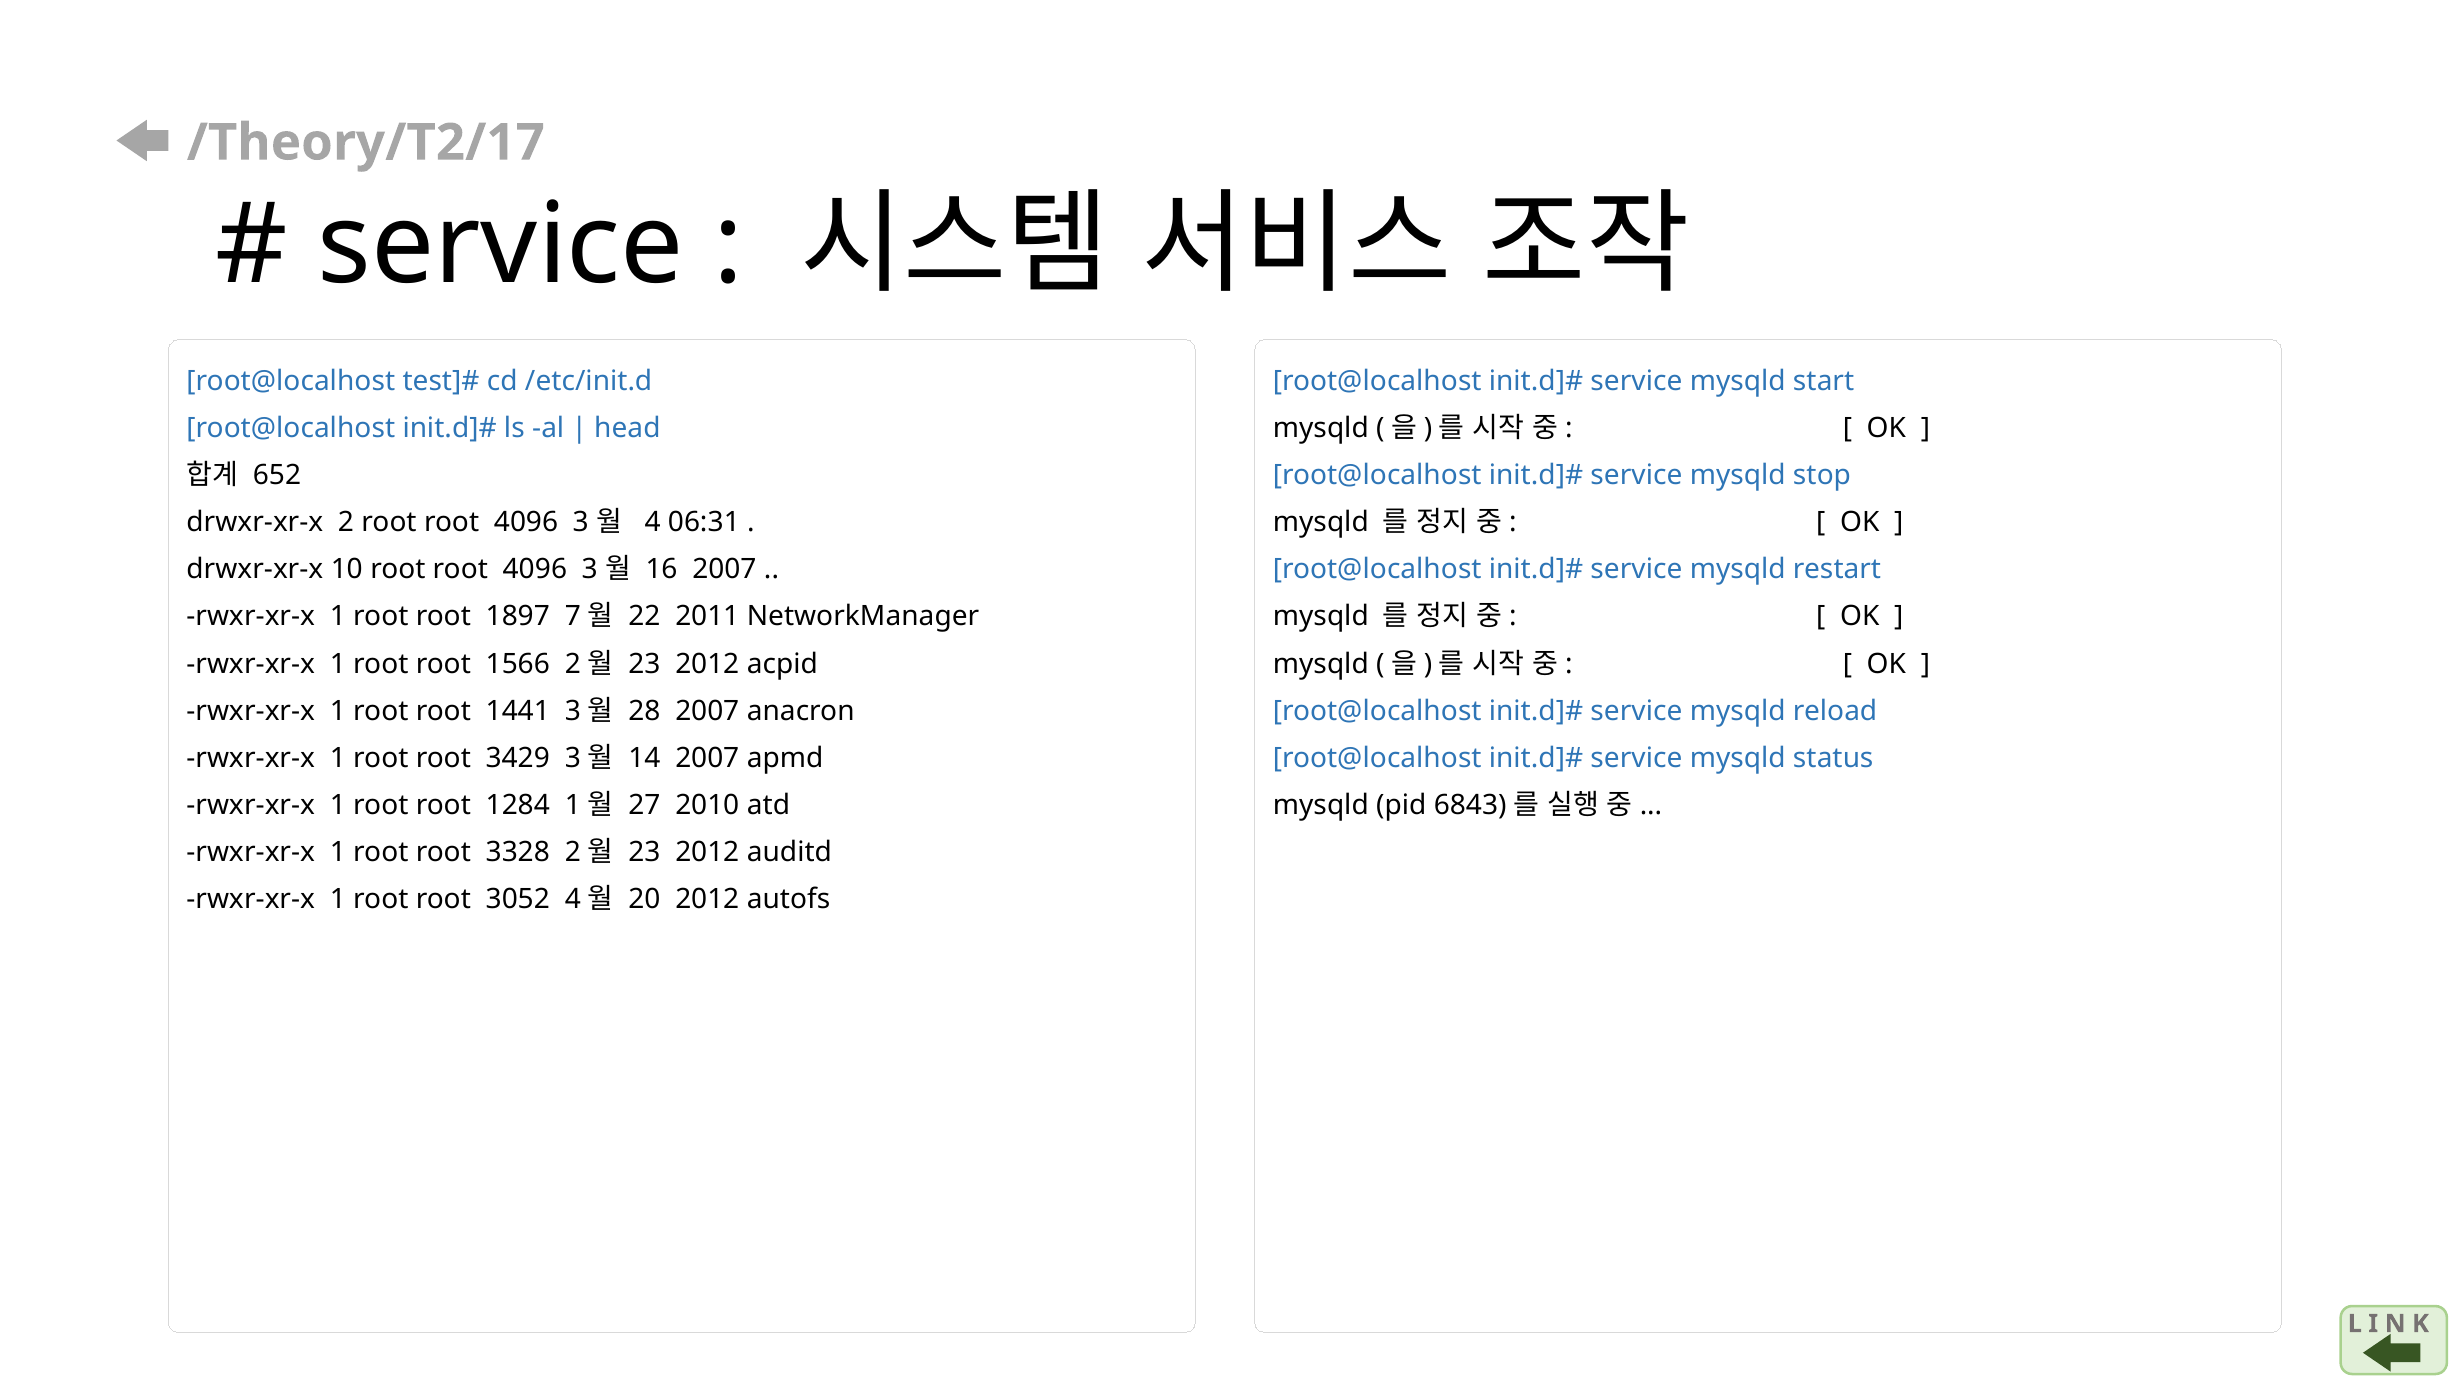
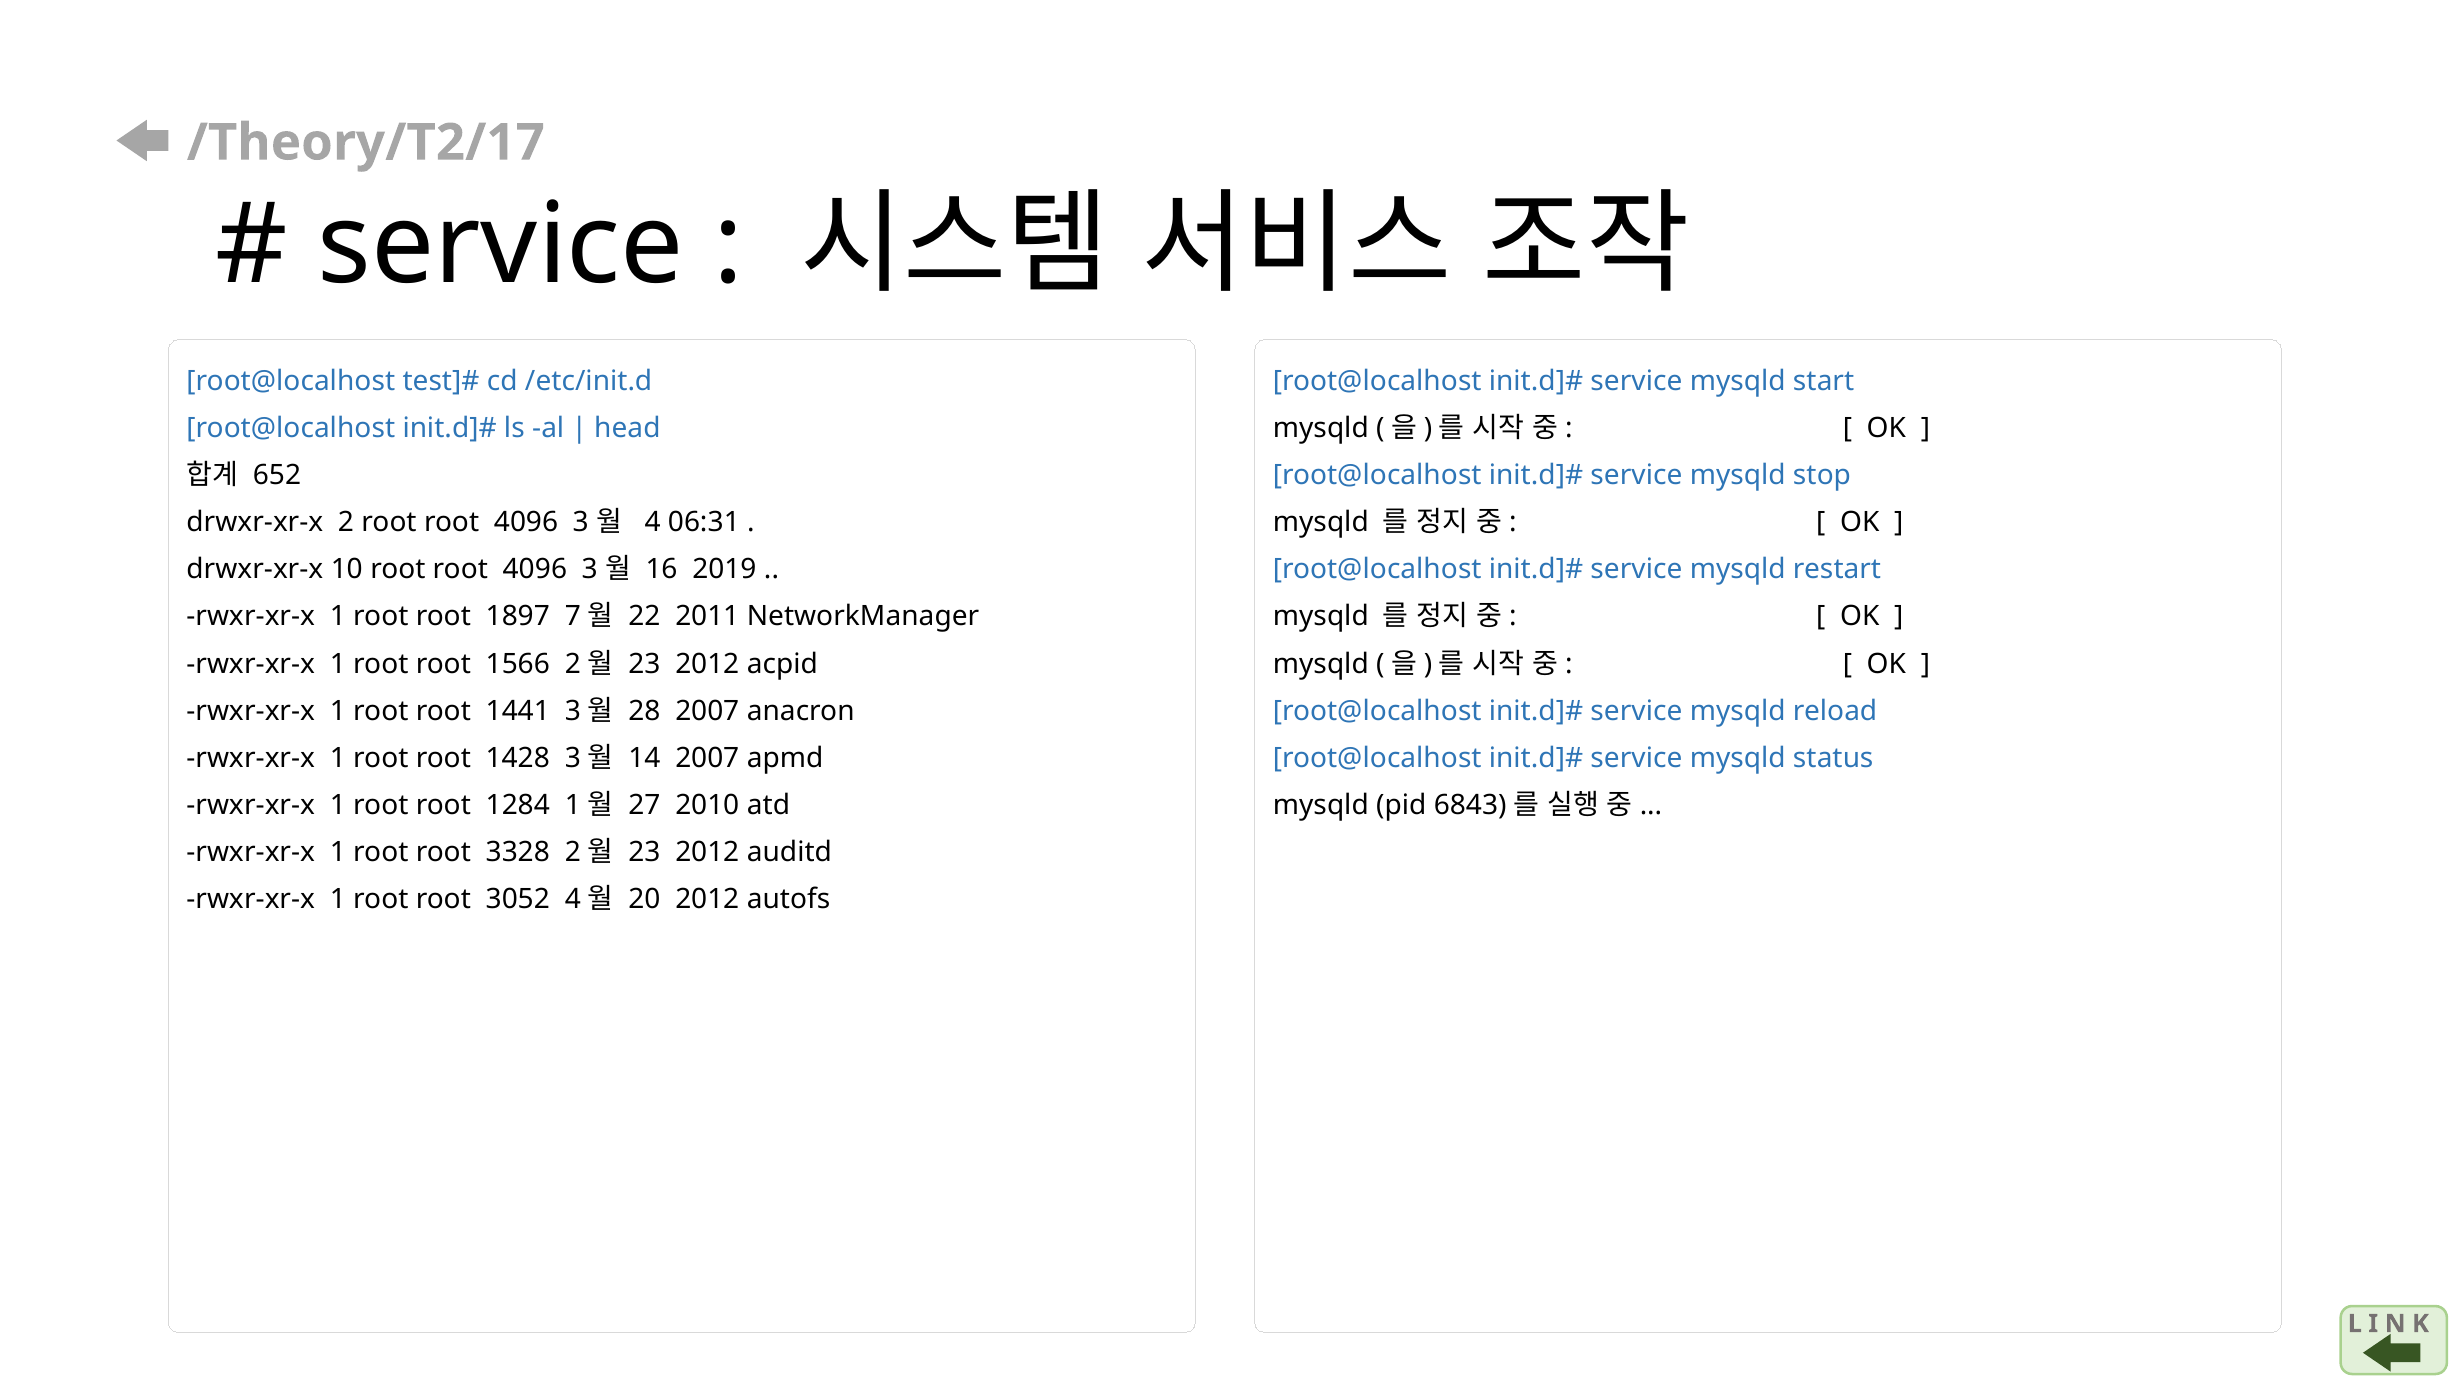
16 2007: 2007 -> 2019 (724, 570)
3429: 3429 -> 1428 (518, 758)
